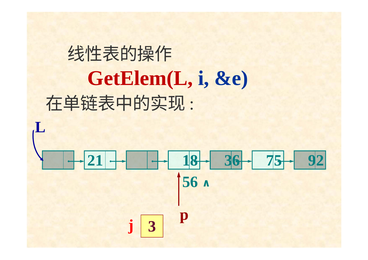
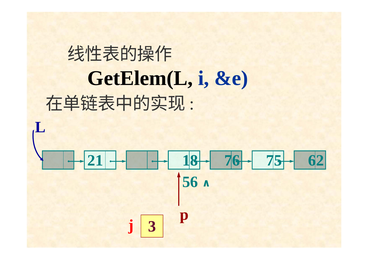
GetElem(L colour: red -> black (140, 78)
36: 36 -> 76 (232, 161)
92: 92 -> 62 (316, 161)
